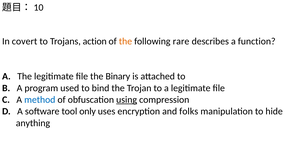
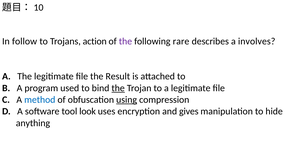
covert: covert -> follow (25, 41)
the colour: orange -> purple (125, 41)
function: function -> involves (257, 41)
Binary: Binary -> Result (118, 76)
the underline: none -> present (118, 88)
only: only -> look (88, 111)
folks: folks -> gives (189, 111)
